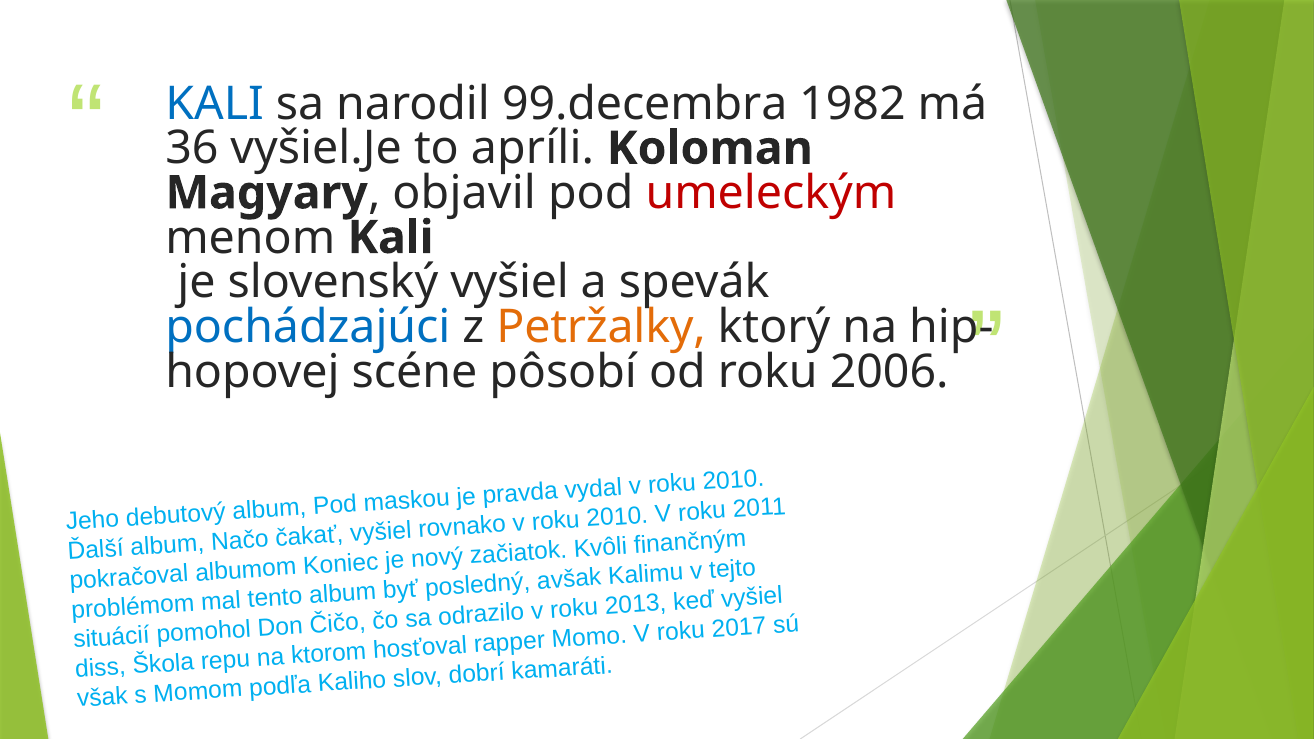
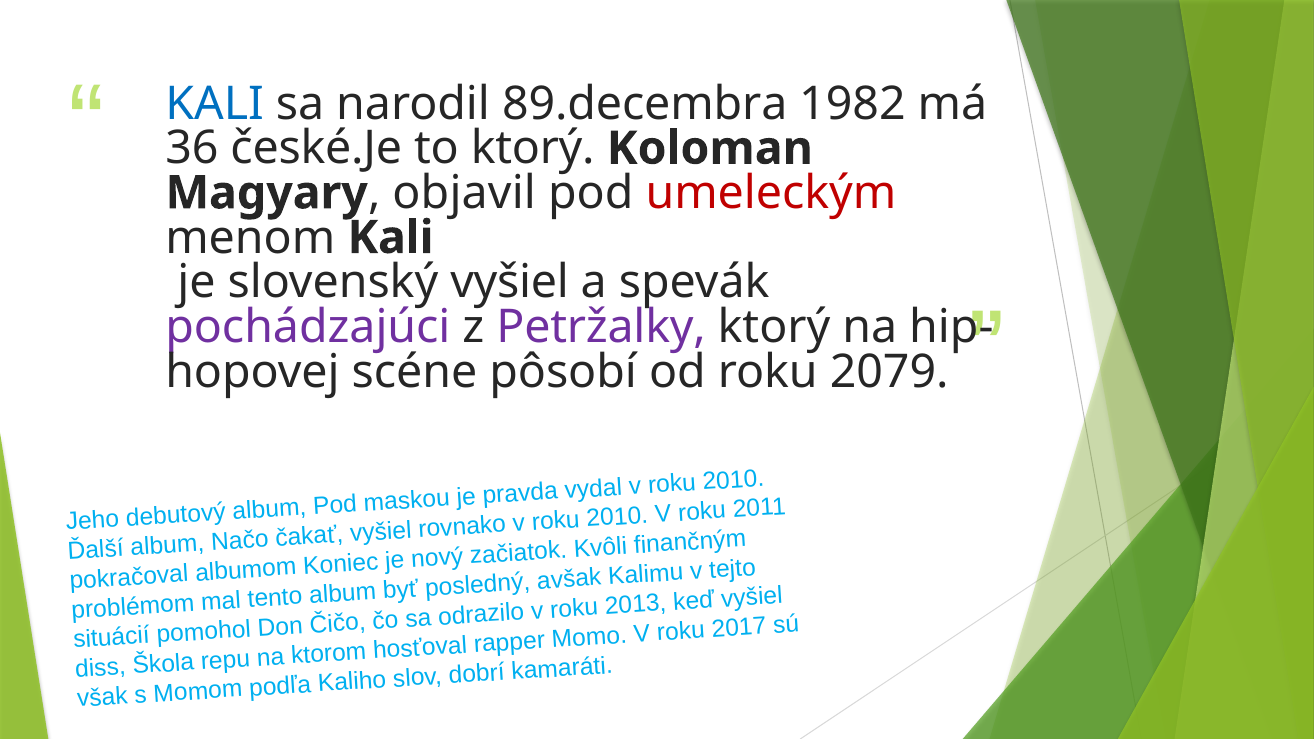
99.decembra: 99.decembra -> 89.decembra (645, 104)
vyšiel.Je: vyšiel.Je -> české.Je (316, 148)
to apríli: apríli -> ktorý (533, 148)
pochádzajúci colour: blue -> purple (308, 327)
Petržalky colour: orange -> purple (601, 327)
2006: 2006 -> 2079 (889, 372)
